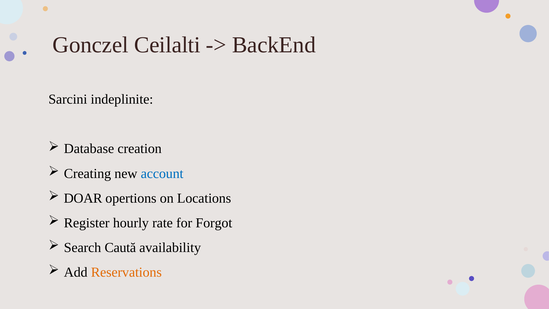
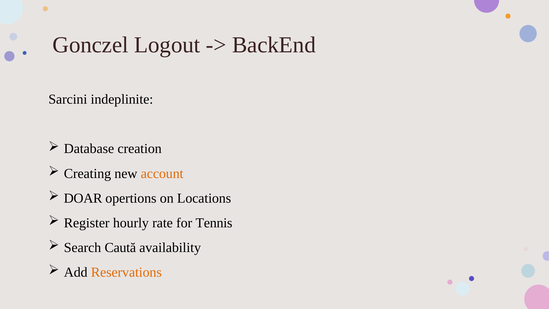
Ceilalti: Ceilalti -> Logout (167, 45)
account colour: blue -> orange (162, 173)
Forgot: Forgot -> Tennis (214, 223)
